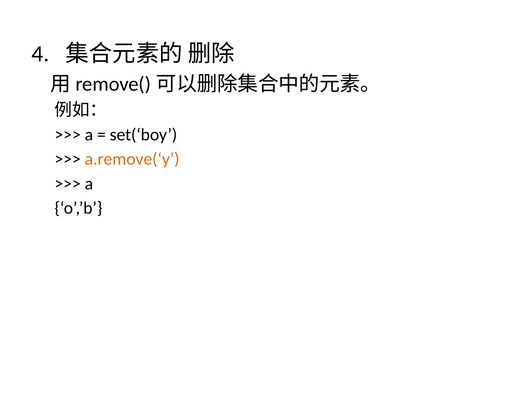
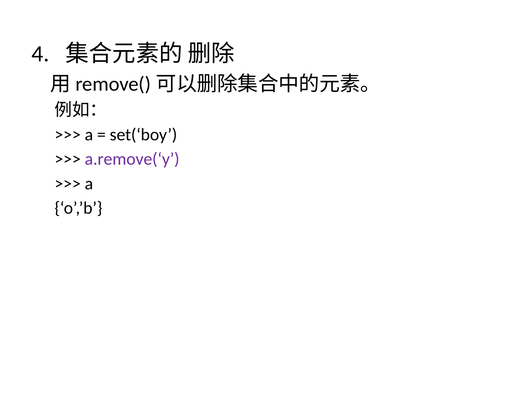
a.remove(‘y colour: orange -> purple (132, 159)
